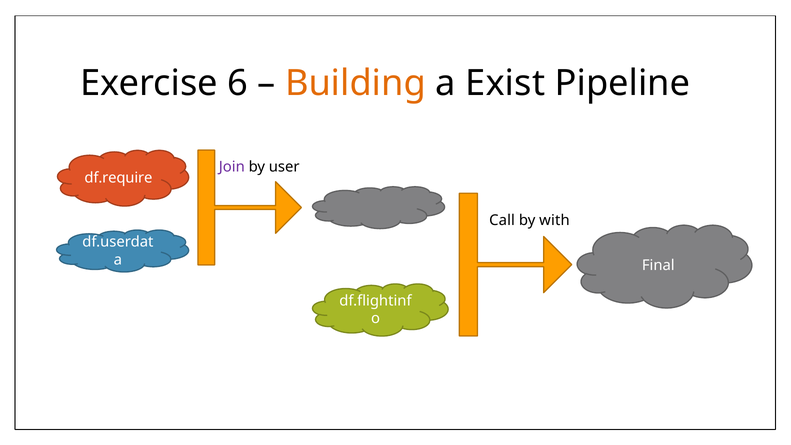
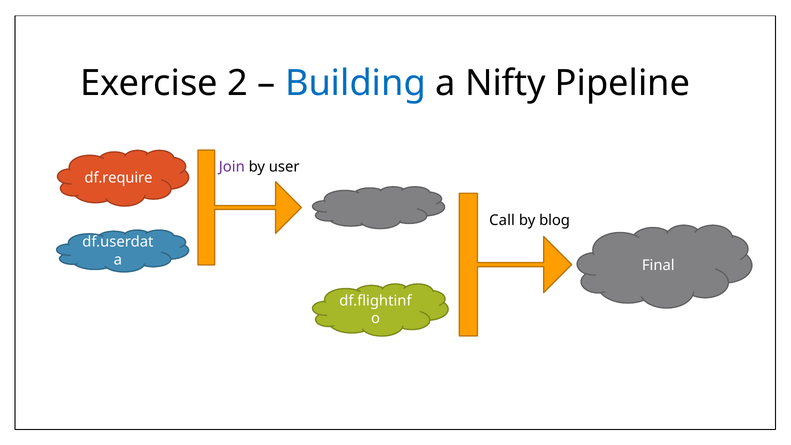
6: 6 -> 2 (238, 83)
Building colour: orange -> blue (356, 83)
Exist: Exist -> Nifty (505, 83)
with: with -> blog (555, 220)
